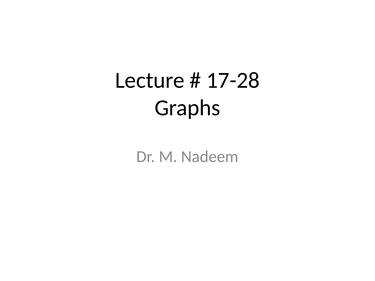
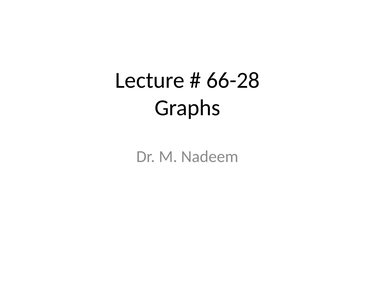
17-28: 17-28 -> 66-28 (233, 80)
